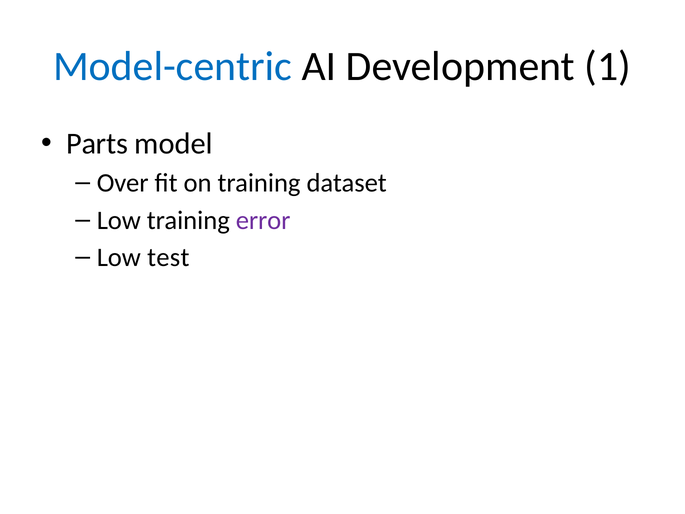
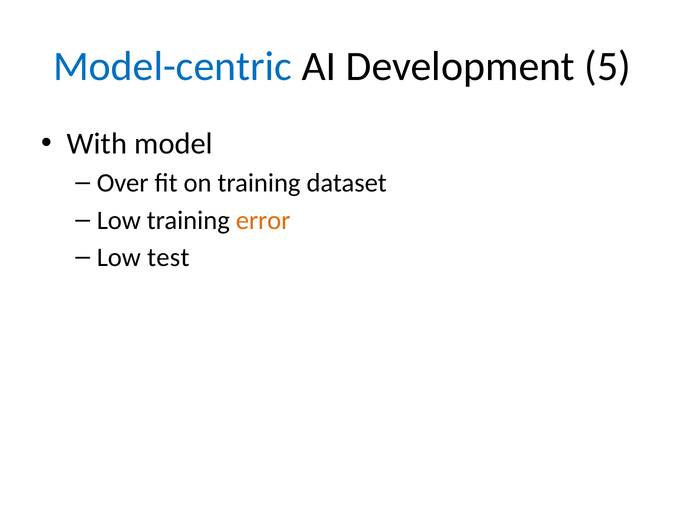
1: 1 -> 5 (608, 66)
Parts: Parts -> With (97, 144)
error colour: purple -> orange (263, 220)
